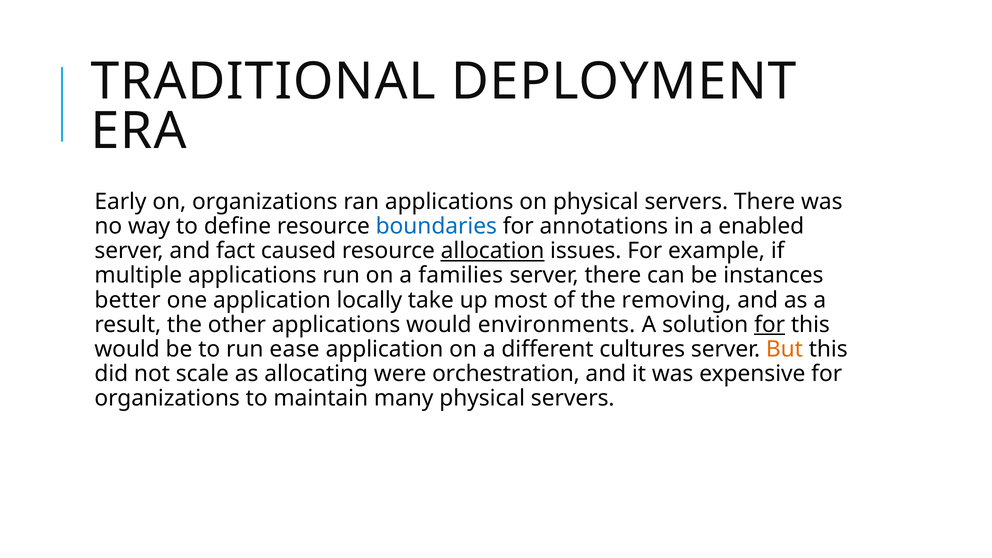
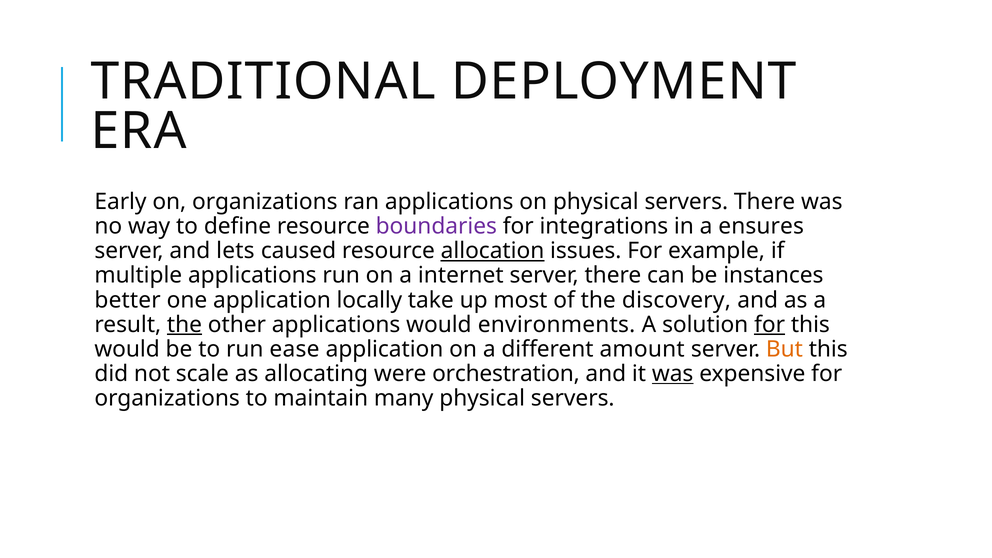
boundaries colour: blue -> purple (436, 226)
annotations: annotations -> integrations (604, 226)
enabled: enabled -> ensures (761, 226)
fact: fact -> lets (235, 251)
families: families -> internet (461, 275)
removing: removing -> discovery (676, 300)
the underline: none -> present (184, 325)
cultures: cultures -> amount (642, 349)
was underline: none -> present (673, 374)
